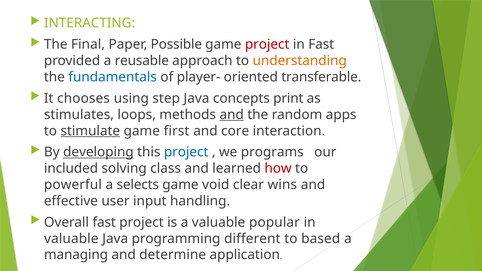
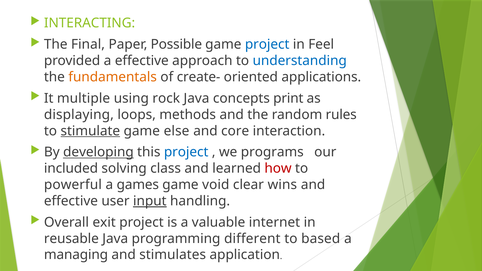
project colour: red -> blue (267, 44)
in Fast: Fast -> Feel (321, 44)
a reusable: reusable -> effective (142, 61)
understanding colour: orange -> blue (300, 61)
fundamentals colour: blue -> orange (113, 77)
player-: player- -> create- (199, 77)
transferable: transferable -> applications (321, 77)
chooses: chooses -> multiple (84, 98)
step: step -> rock (166, 98)
stimulates: stimulates -> displaying (79, 115)
and underline: present -> none (232, 115)
apps: apps -> rules (341, 115)
first: first -> else (177, 131)
selects: selects -> games (138, 185)
input underline: none -> present (150, 201)
Overall fast: fast -> exit (104, 222)
popular: popular -> internet (274, 222)
valuable: valuable -> reusable (71, 239)
determine: determine -> stimulates (173, 255)
